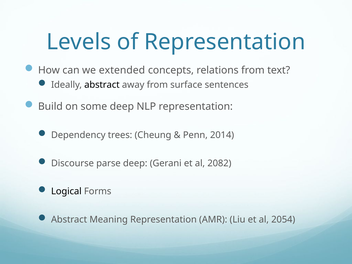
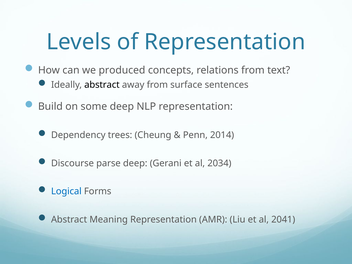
extended: extended -> produced (122, 70)
2082: 2082 -> 2034 (219, 163)
Logical colour: black -> blue (66, 191)
2054: 2054 -> 2041 (283, 220)
